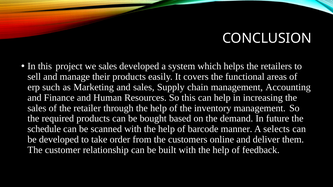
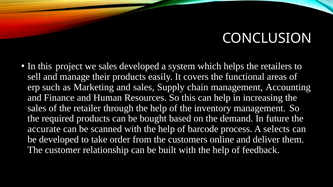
schedule: schedule -> accurate (44, 129)
manner: manner -> process (237, 129)
